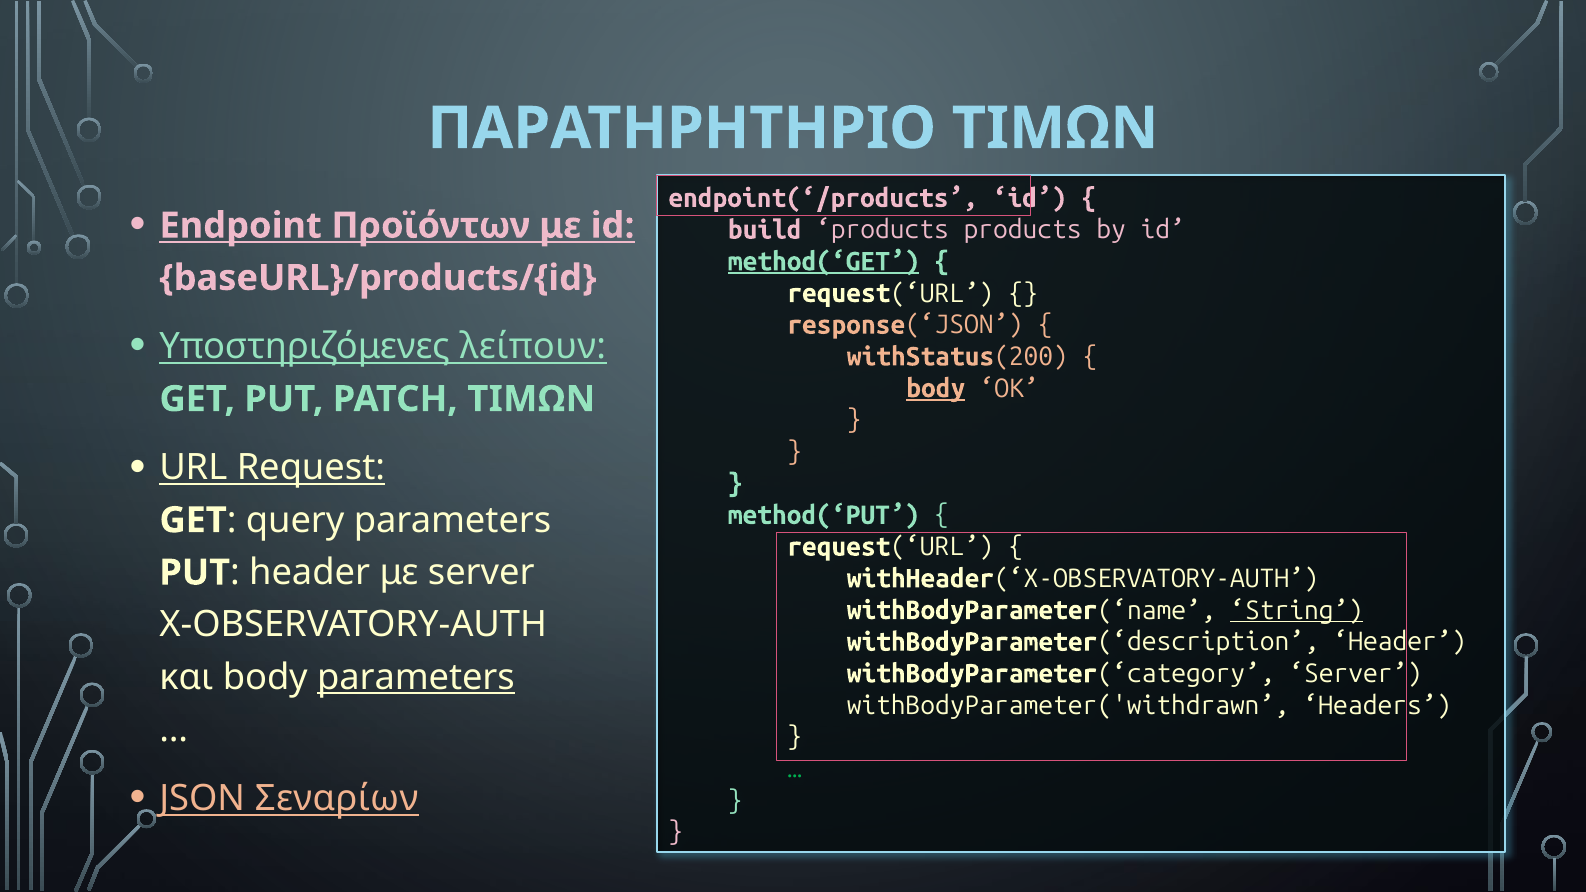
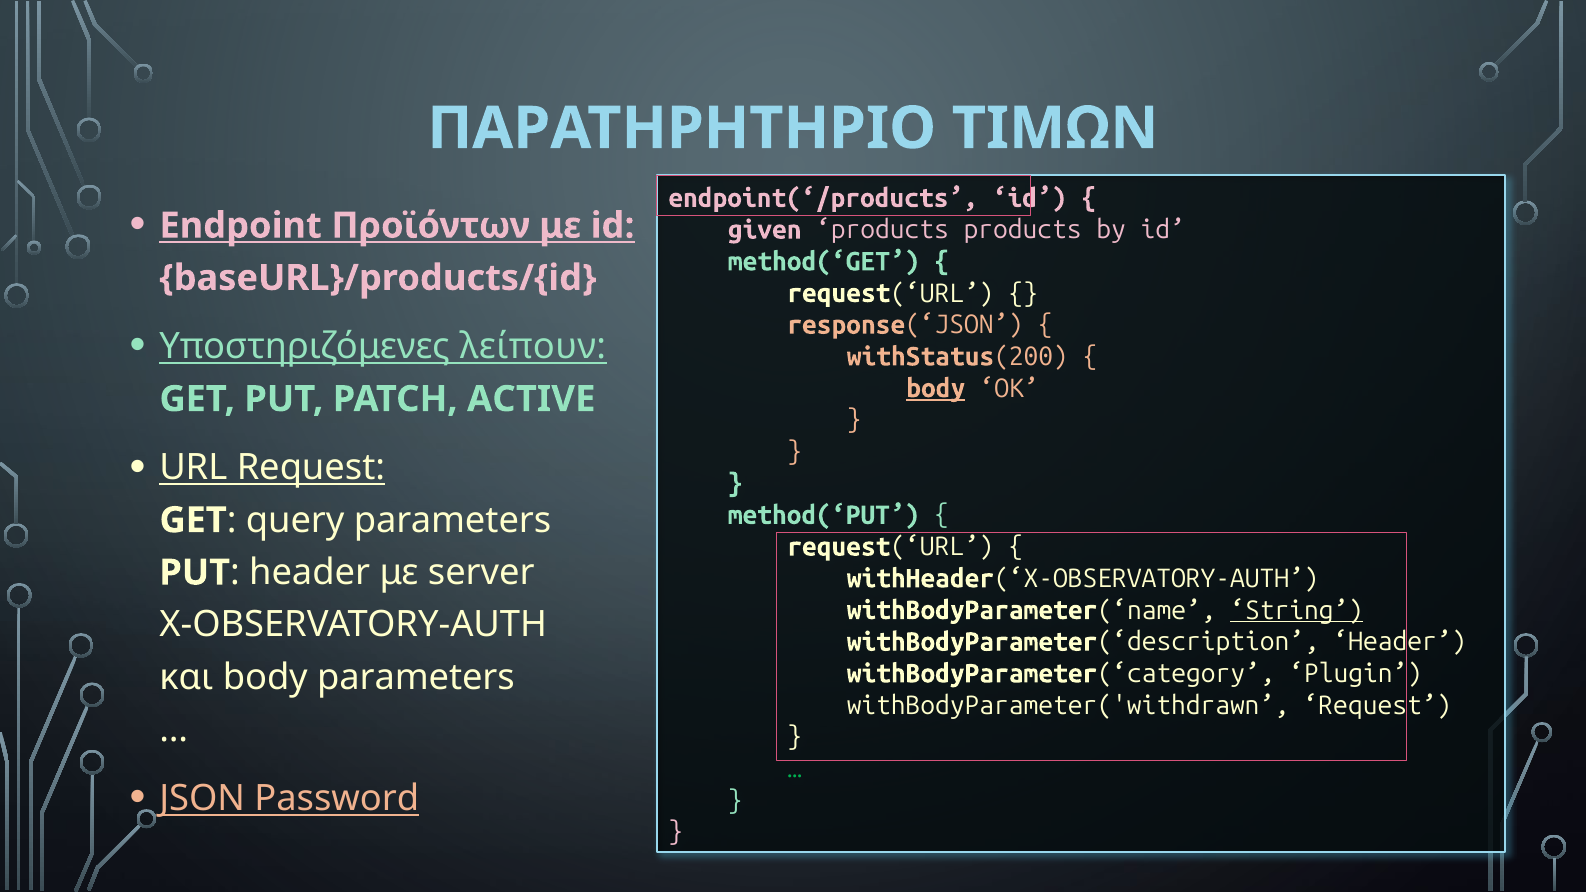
build: build -> given (765, 230)
method(‘GET underline: present -> none (824, 262)
PATCH ΤΙΜΩΝ: ΤΙΜΩΝ -> ACTIVE (531, 399)
withBodyParameter(‘category Server: Server -> Plugin (1356, 674)
parameters underline: present -> none (416, 677)
withBodyParameter('withdrawn Headers: Headers -> Request (1378, 705)
Σεναρίων: Σεναρίων -> Password (337, 798)
